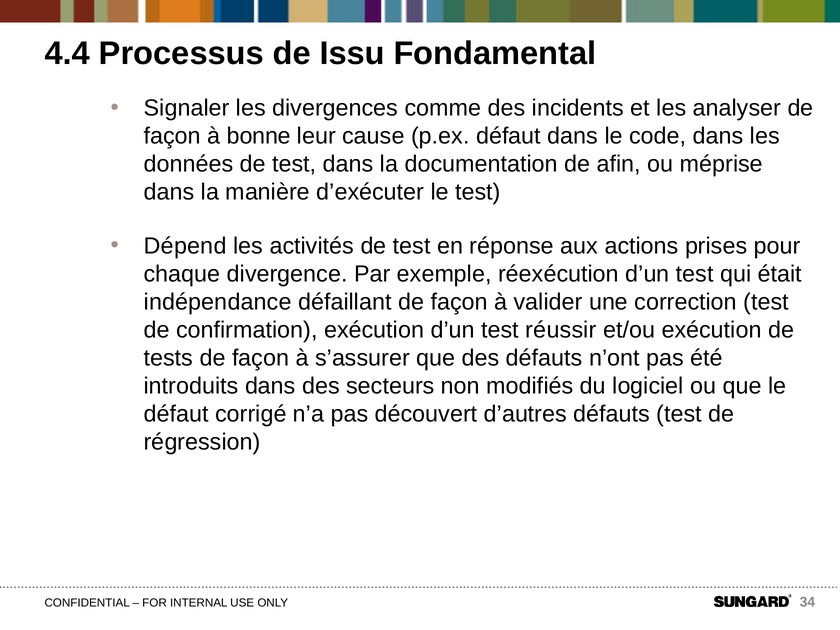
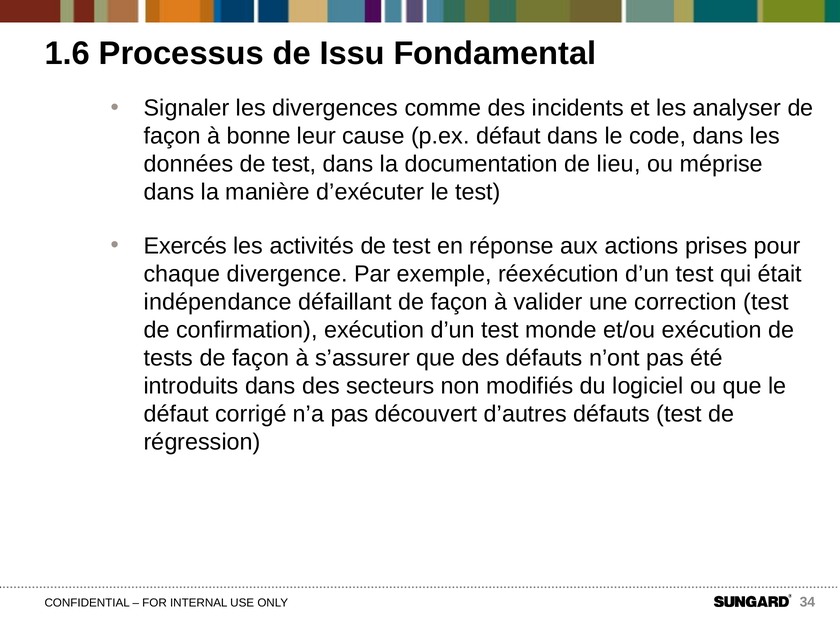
4.4: 4.4 -> 1.6 (67, 53)
afin: afin -> lieu (619, 164)
Dépend: Dépend -> Exercés (185, 246)
réussir: réussir -> monde (561, 330)
